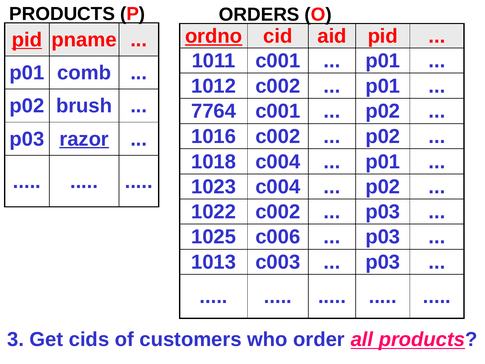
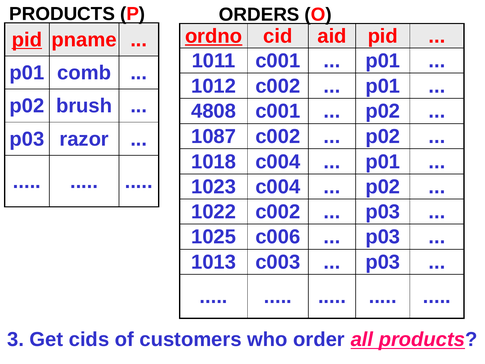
7764: 7764 -> 4808 (214, 111)
1016: 1016 -> 1087 (214, 136)
razor underline: present -> none (84, 139)
